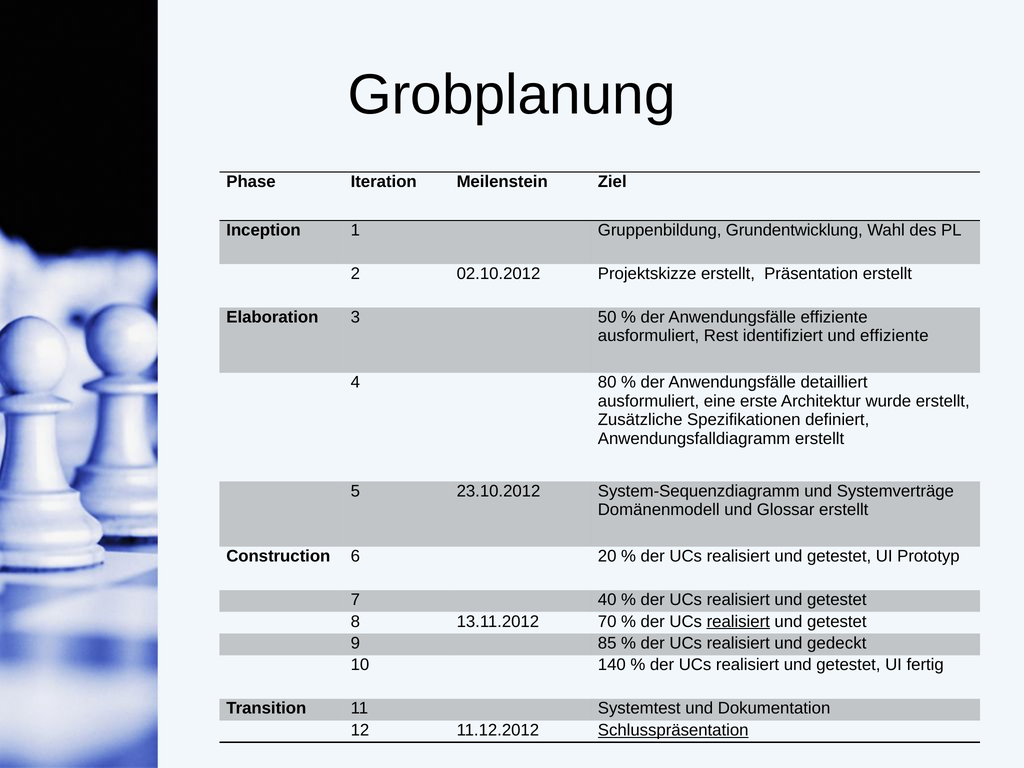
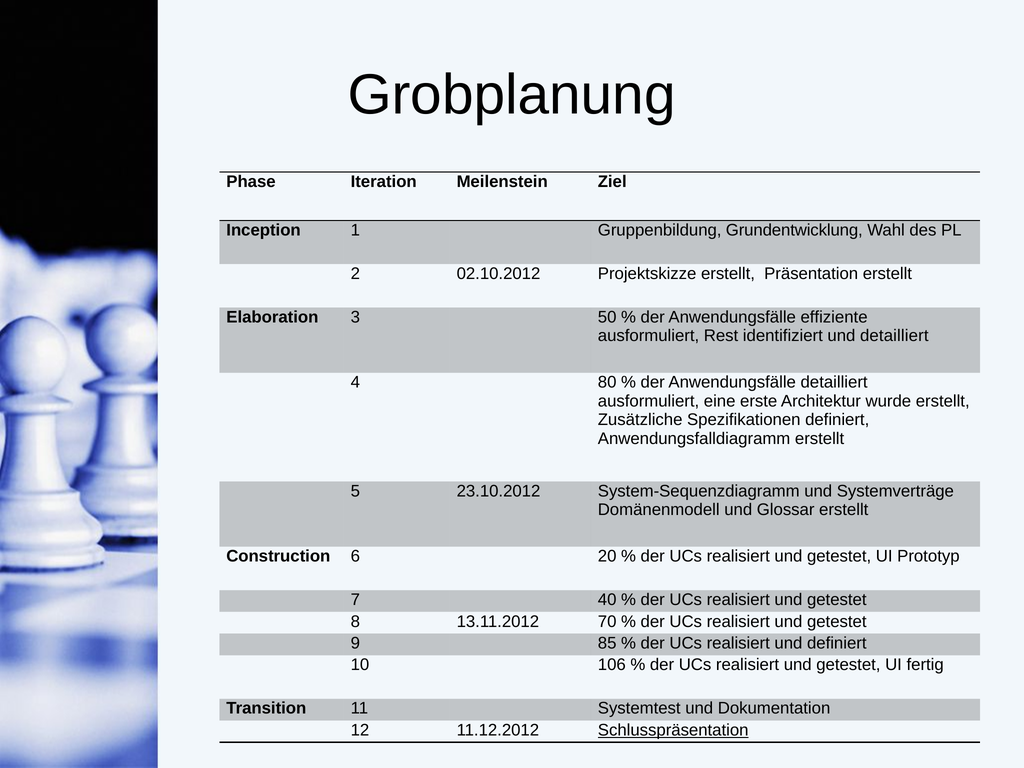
und effiziente: effiziente -> detailliert (894, 336)
realisiert underline: present -> none (738, 621)
und gedeckt: gedeckt -> definiert (837, 643)
140: 140 -> 106 (612, 665)
